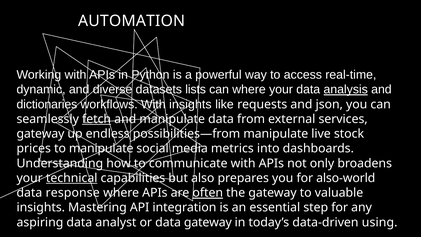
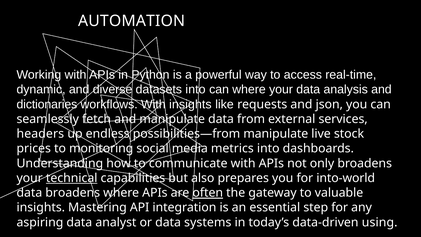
datasets lists: lists -> into (195, 89)
analysis underline: present -> none (346, 89)
fetch underline: present -> none (97, 119)
gateway: gateway -> headers (40, 134)
to manipulate: manipulate -> monitoring (101, 148)
also-world: also-world -> into-world (346, 178)
data response: response -> broadens (73, 193)
data gateway: gateway -> systems (208, 222)
